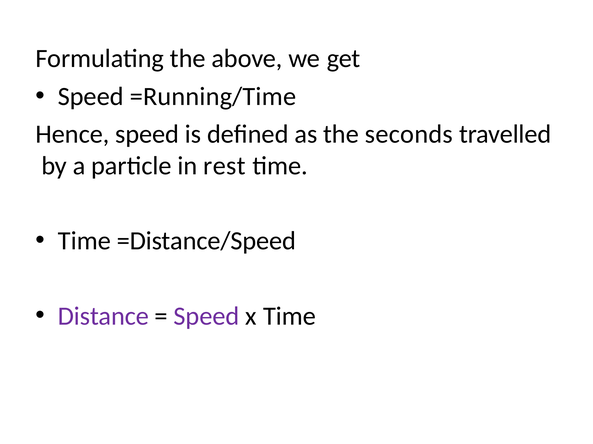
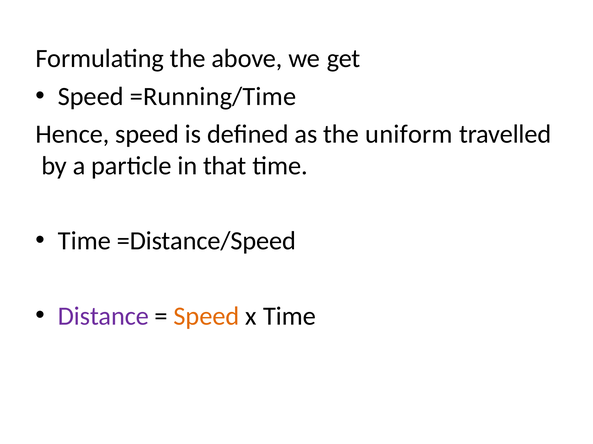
seconds: seconds -> uniform (409, 135)
rest: rest -> that (225, 166)
Speed colour: purple -> orange (206, 317)
